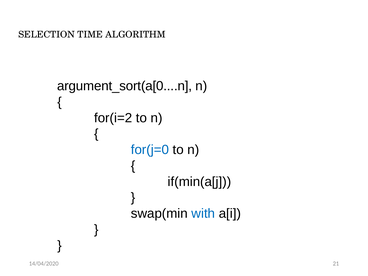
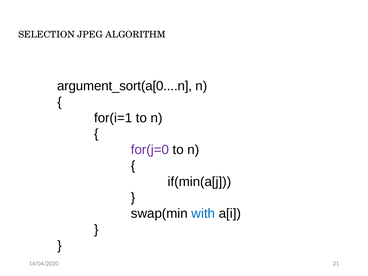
TIME: TIME -> JPEG (90, 35)
for(i=2: for(i=2 -> for(i=1 (113, 118)
for(j=0 colour: blue -> purple (150, 150)
